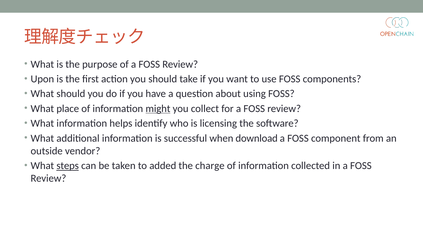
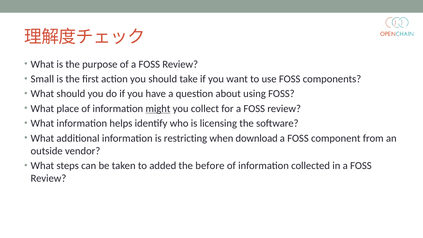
Upon: Upon -> Small (42, 79)
successful: successful -> restricting (185, 138)
steps underline: present -> none (68, 166)
charge: charge -> before (210, 166)
